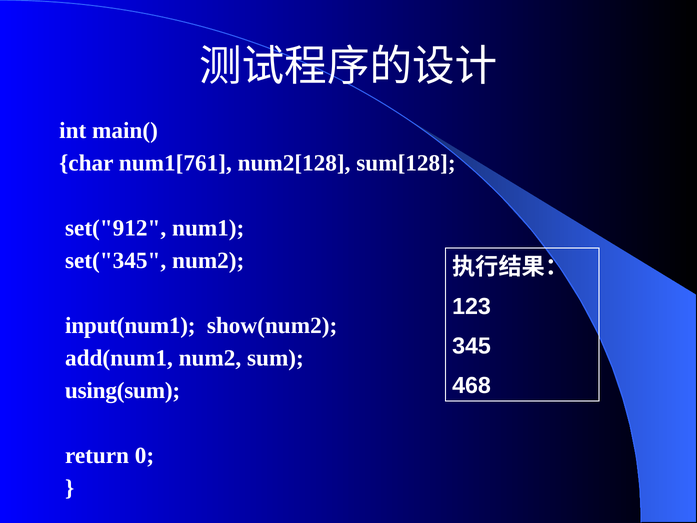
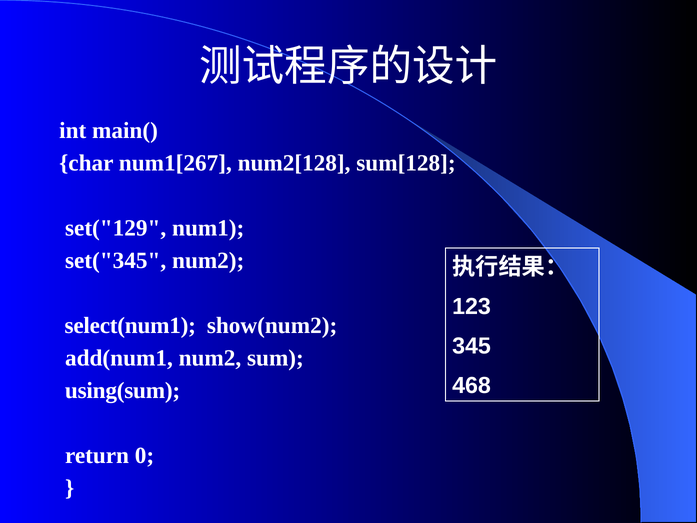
num1[761: num1[761 -> num1[267 (175, 163)
set("912: set("912 -> set("129 (116, 228)
input(num1: input(num1 -> select(num1 (130, 325)
